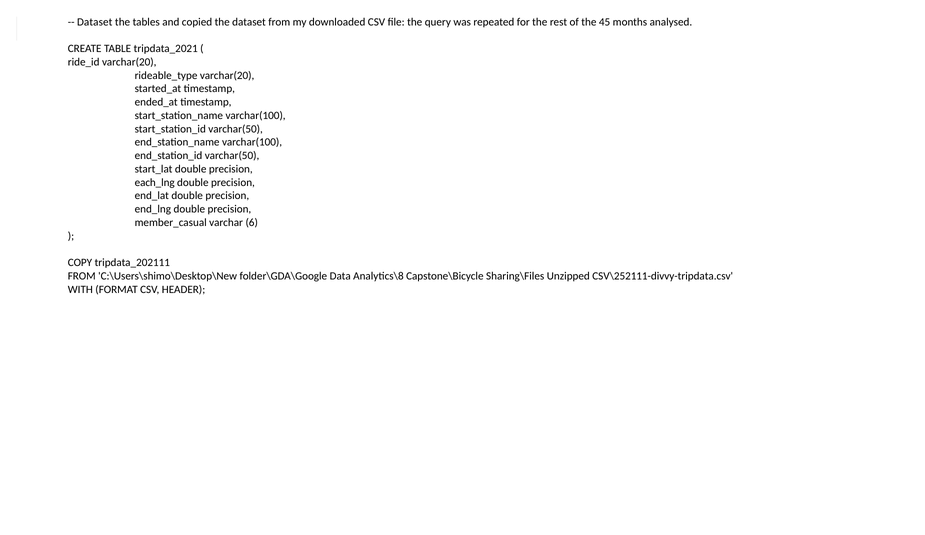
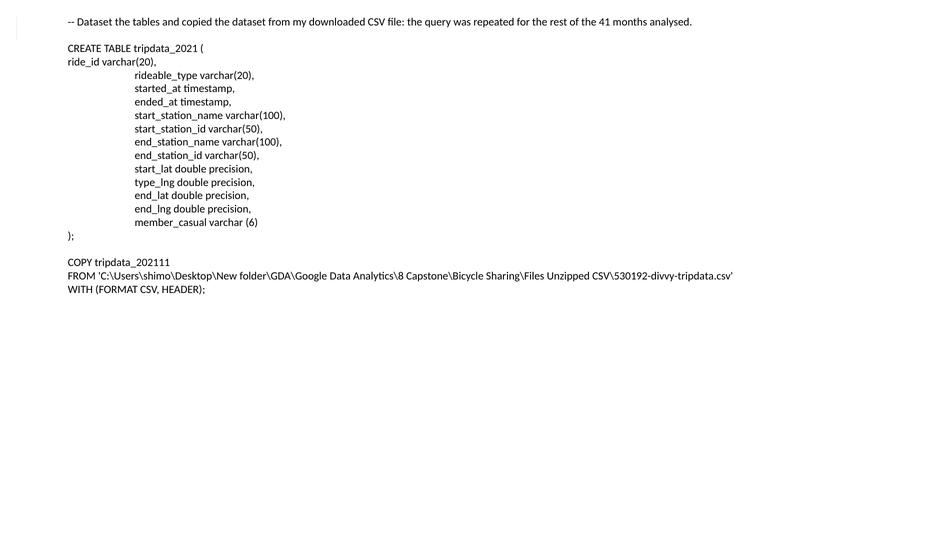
45: 45 -> 41 (605, 22)
each_lng: each_lng -> type_lng (155, 182)
CSV\252111-divvy-tripdata.csv: CSV\252111-divvy-tripdata.csv -> CSV\530192-divvy-tripdata.csv (663, 276)
